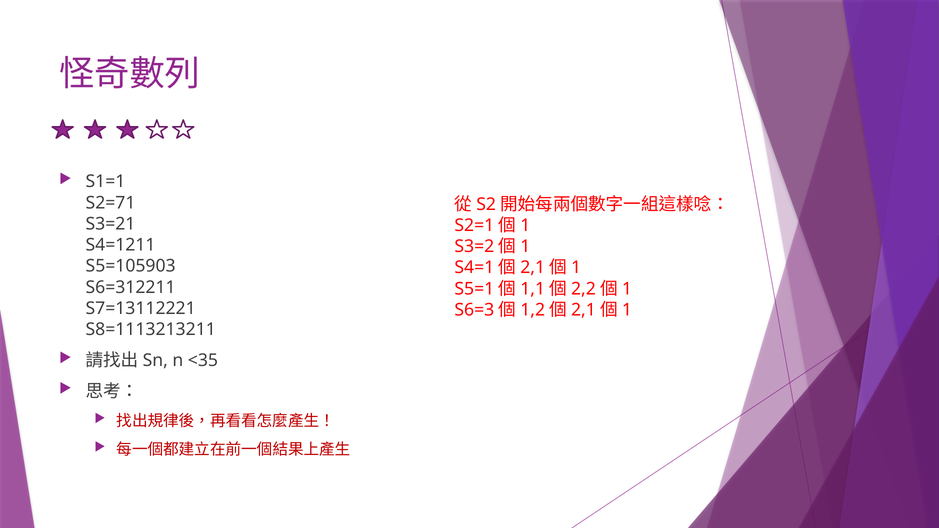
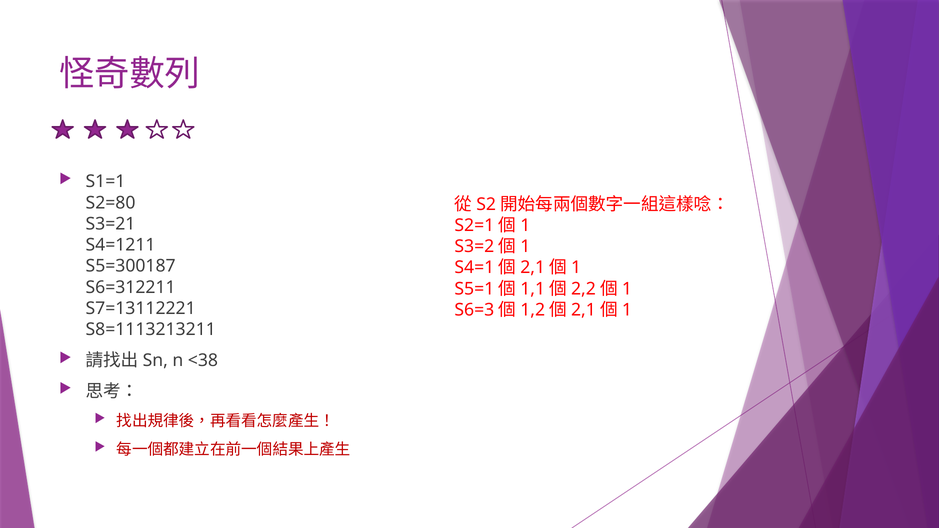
S2=71: S2=71 -> S2=80 (111, 203)
S5=105903: S5=105903 -> S5=300187 (131, 266)
<35: <35 -> <38 (203, 361)
